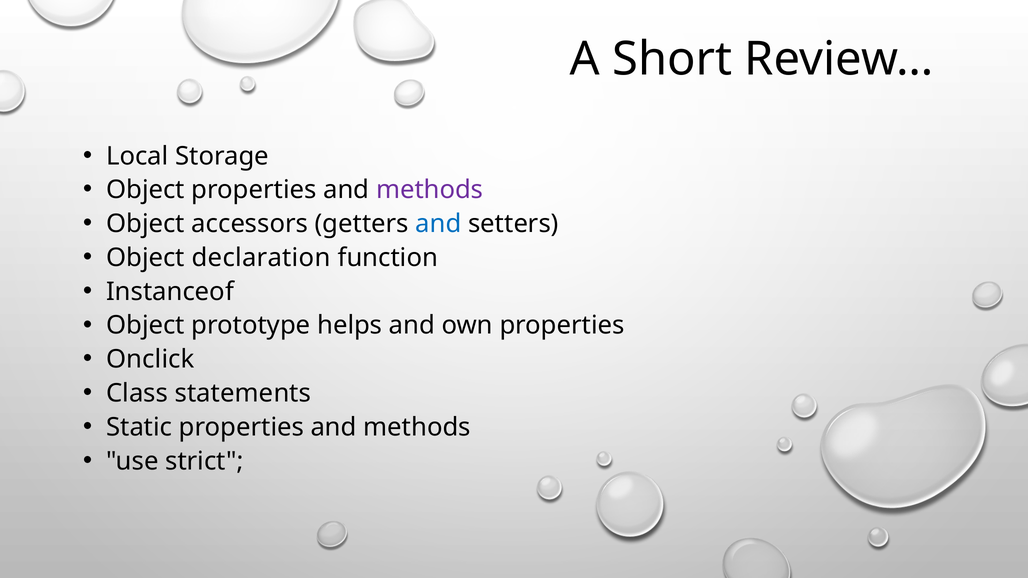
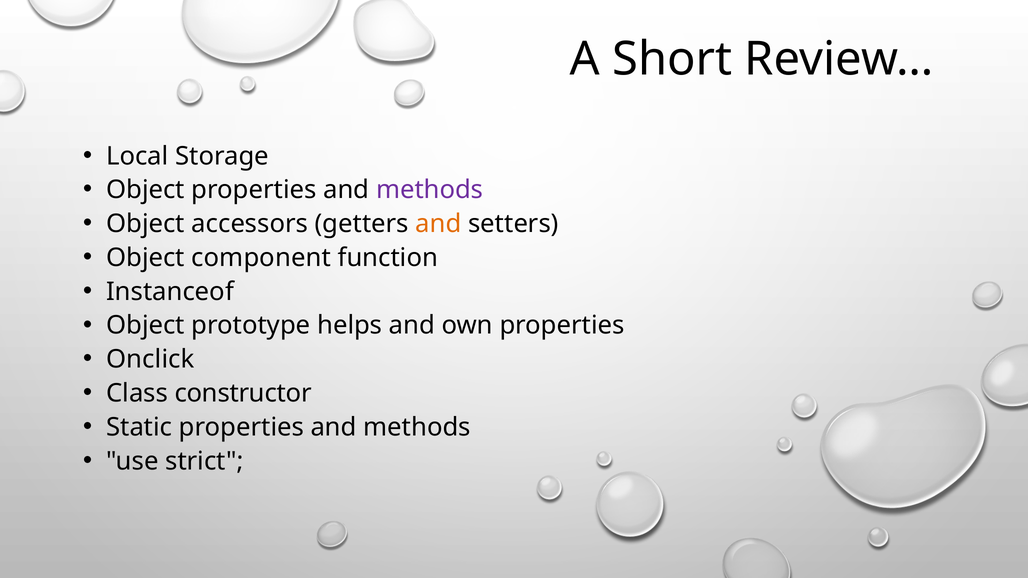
and colour: blue -> orange (439, 224)
declaration: declaration -> component (261, 258)
statements: statements -> constructor (243, 393)
